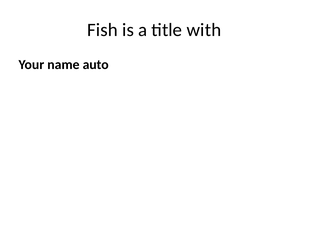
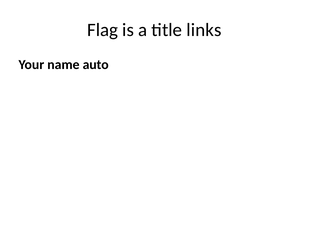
Fish: Fish -> Flag (103, 30)
with: with -> links (204, 30)
